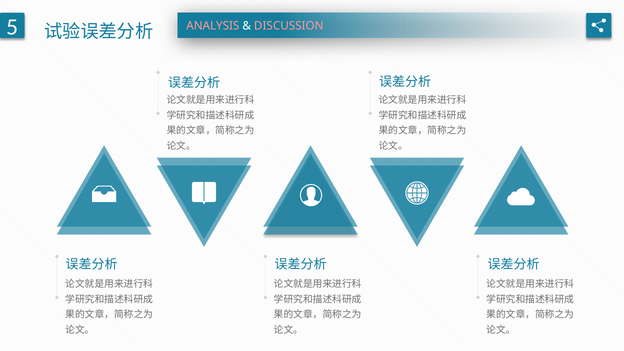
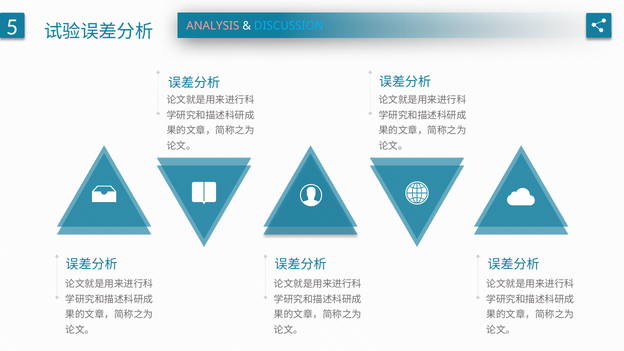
DISCUSSION colour: pink -> light blue (289, 26)
